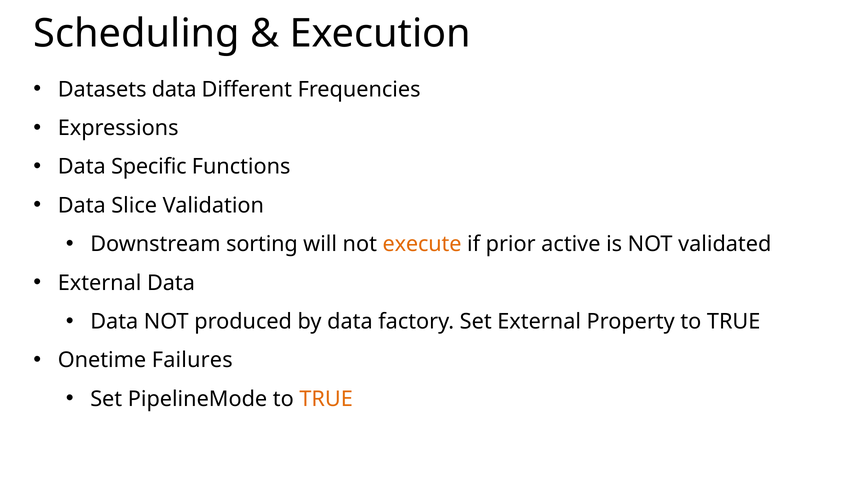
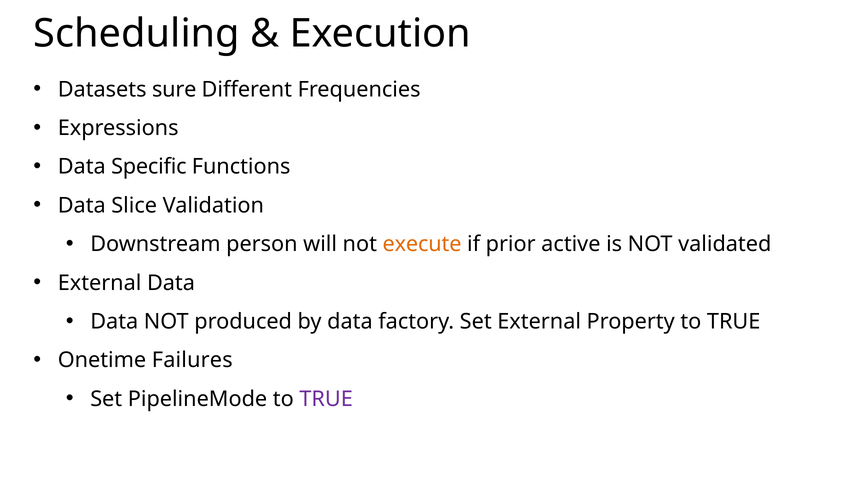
Datasets data: data -> sure (174, 89)
sorting: sorting -> person (262, 244)
TRUE colour: orange -> purple (326, 399)
